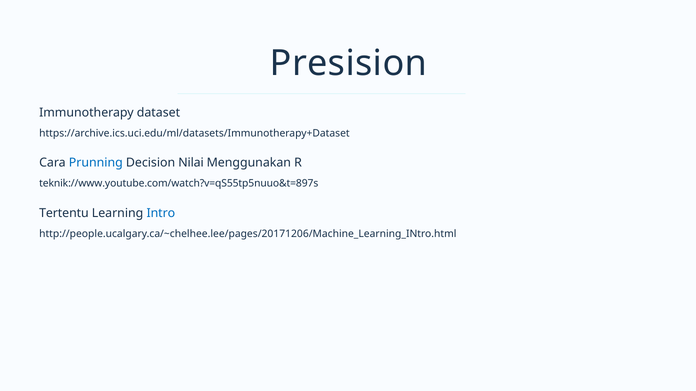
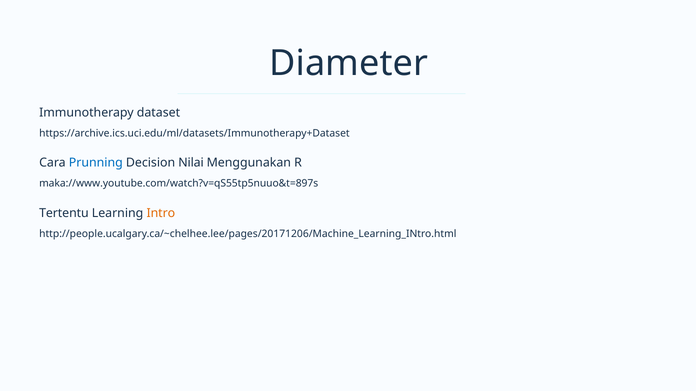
Presision: Presision -> Diameter (349, 63)
teknik://www.youtube.com/watch?v=qS55tp5nuuo&t=897s: teknik://www.youtube.com/watch?v=qS55tp5nuuo&t=897s -> maka://www.youtube.com/watch?v=qS55tp5nuuo&t=897s (179, 183)
Intro colour: blue -> orange (161, 214)
